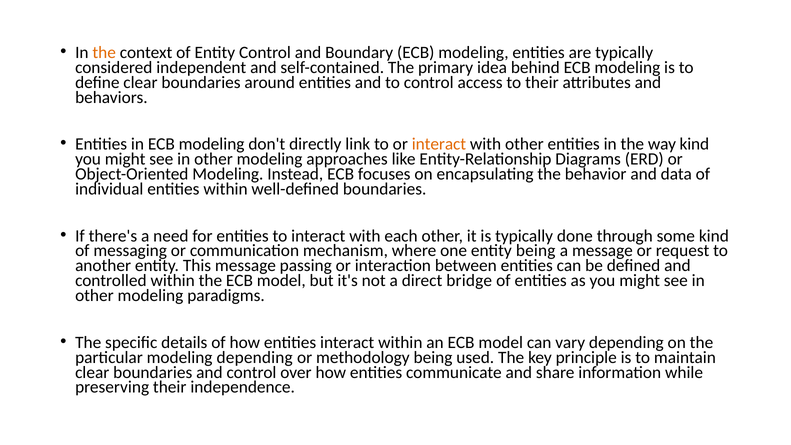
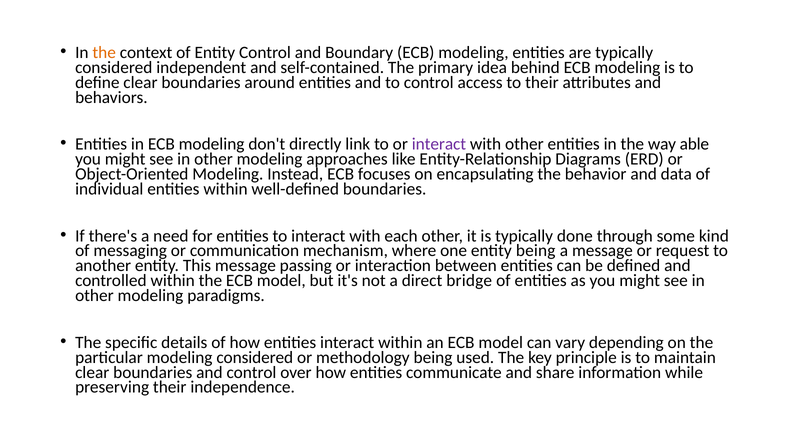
interact colour: orange -> purple (439, 144)
way kind: kind -> able (694, 144)
modeling depending: depending -> considered (255, 357)
